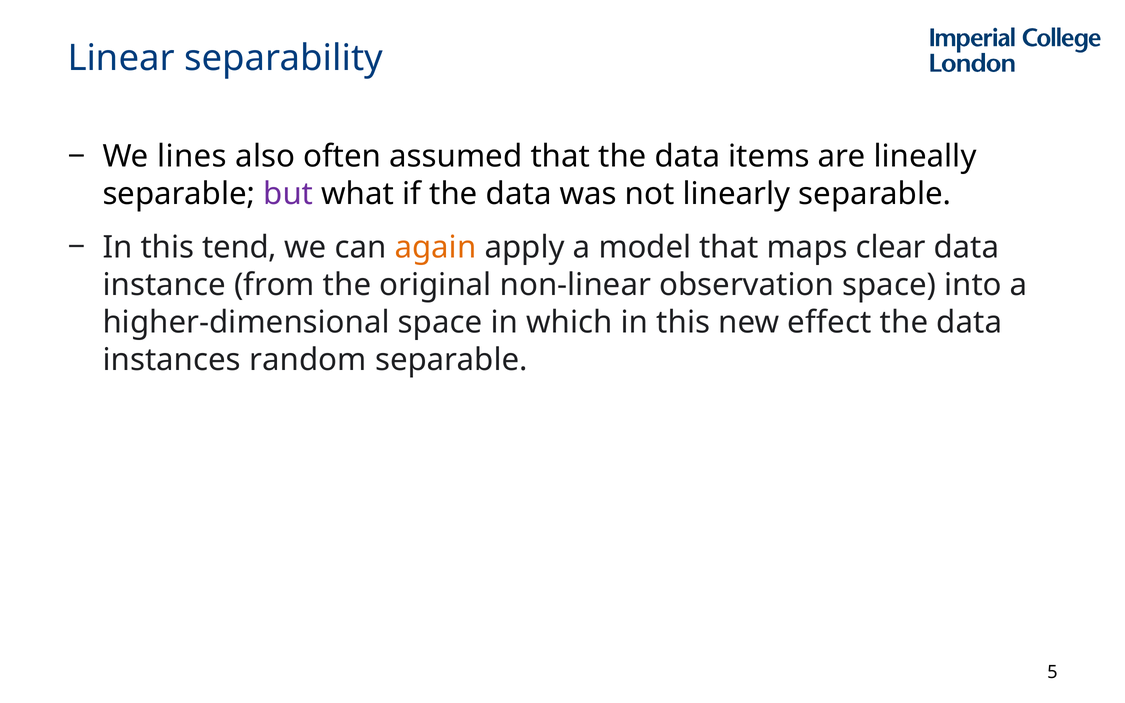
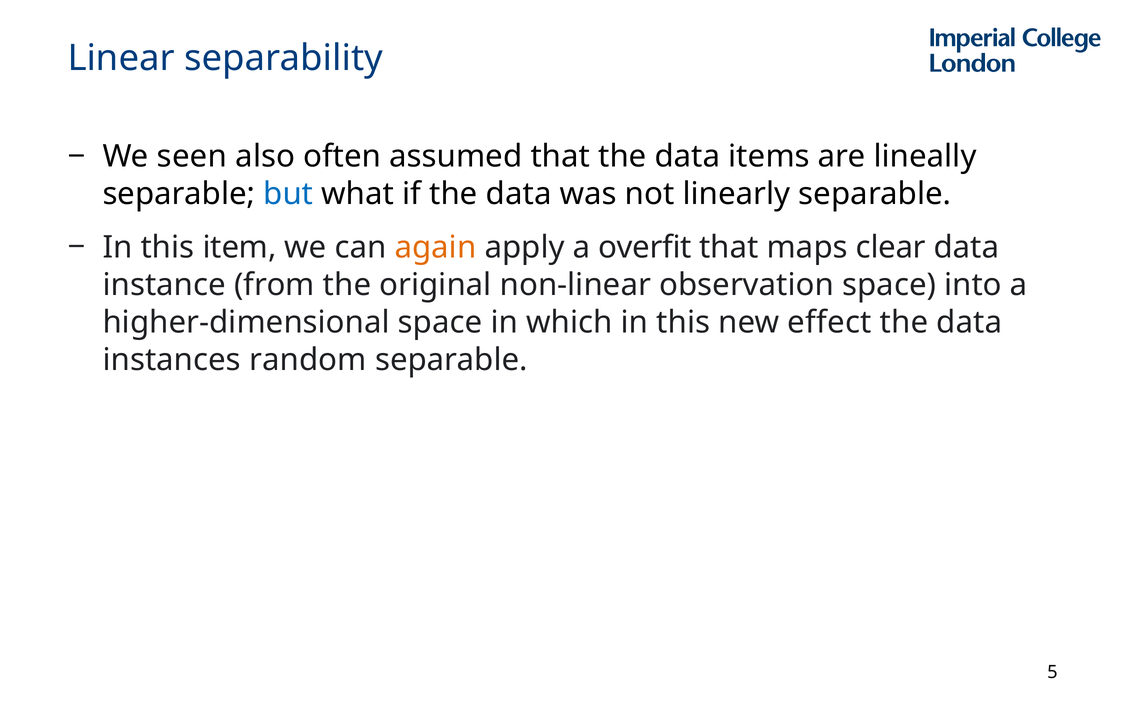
lines: lines -> seen (192, 157)
but colour: purple -> blue (288, 194)
tend: tend -> item (239, 247)
model: model -> overfit (645, 247)
